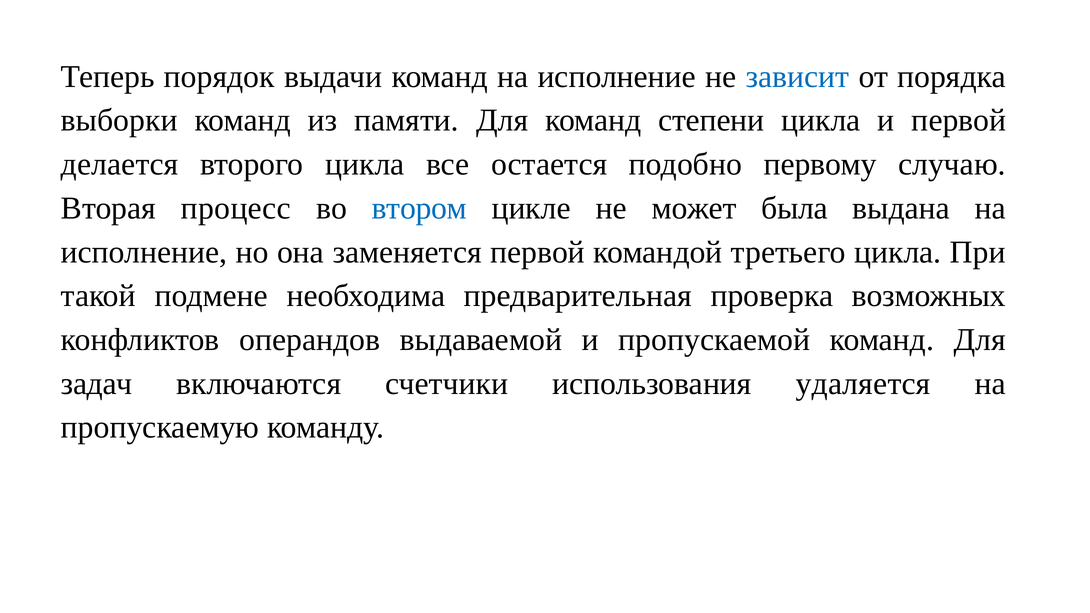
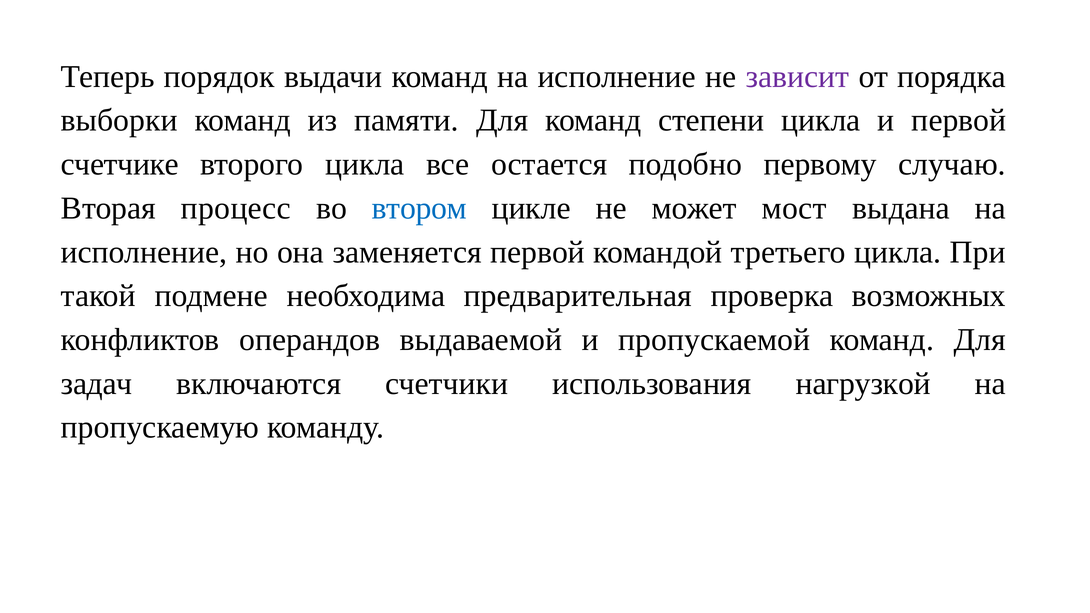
зависит colour: blue -> purple (798, 77)
делается: делается -> счетчике (120, 164)
была: была -> мост (794, 208)
удаляется: удаляется -> нагрузкой (863, 384)
